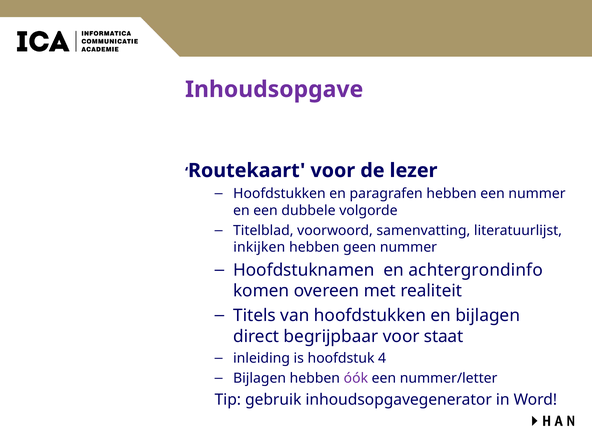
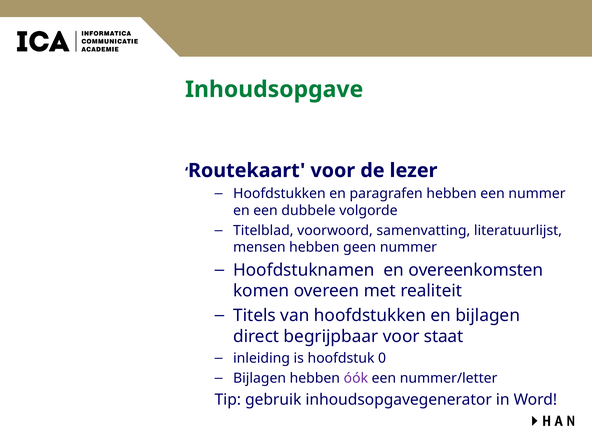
Inhoudsopgave colour: purple -> green (274, 89)
inkijken: inkijken -> mensen (259, 247)
achtergrondinfo: achtergrondinfo -> overeenkomsten (476, 270)
4: 4 -> 0 (382, 358)
